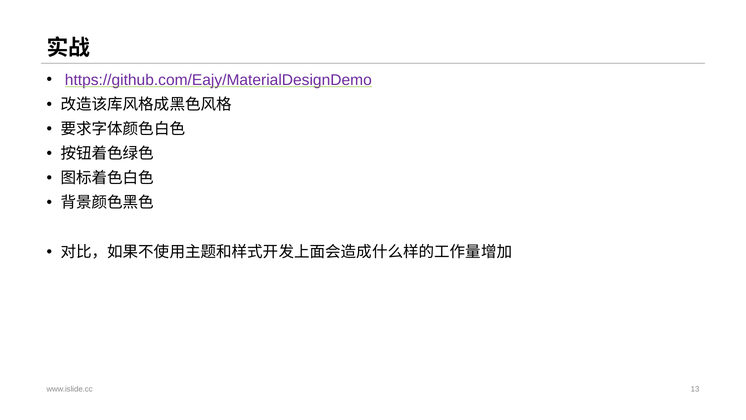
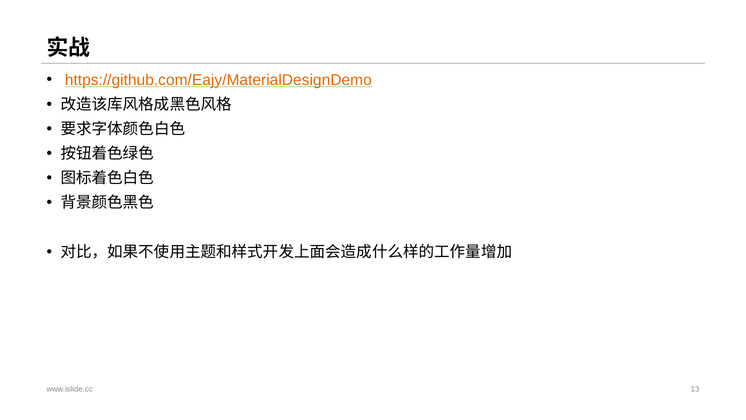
https://github.com/Eajy/MaterialDesignDemo colour: purple -> orange (218, 80)
